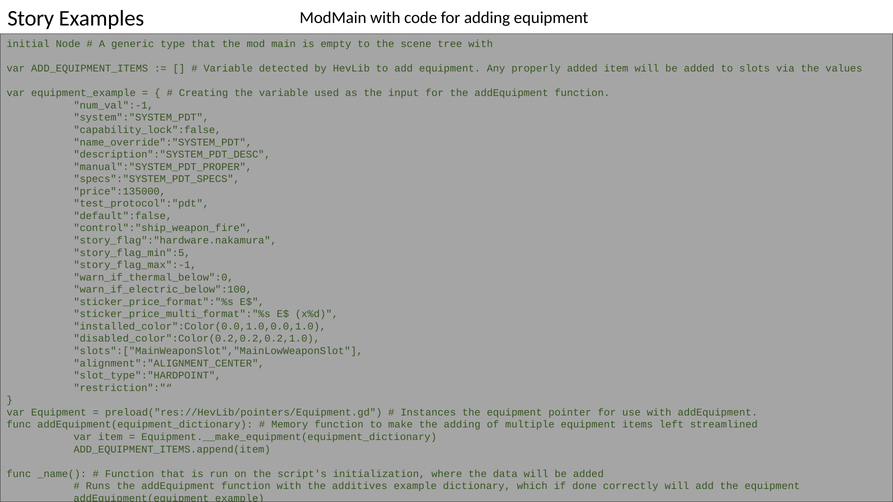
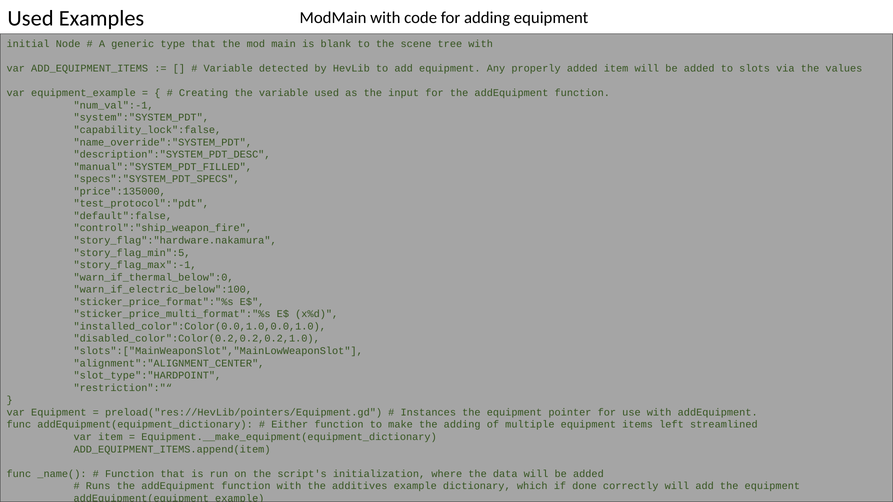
Story: Story -> Used (31, 18)
empty: empty -> blank (336, 44)
manual":"SYSTEM_PDT_PROPER: manual":"SYSTEM_PDT_PROPER -> manual":"SYSTEM_PDT_FILLED (163, 167)
Memory: Memory -> Either (290, 425)
